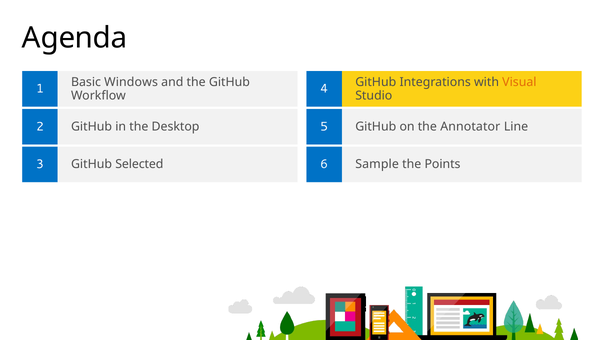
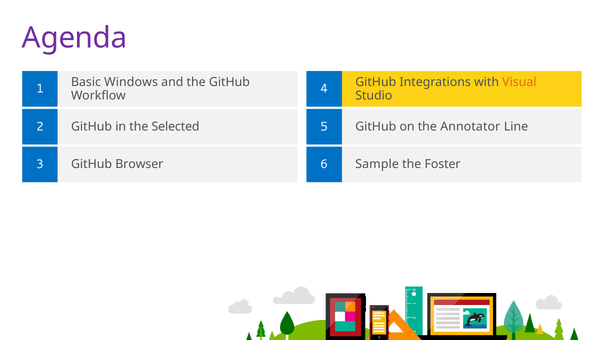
Agenda colour: black -> purple (75, 38)
Desktop: Desktop -> Selected (176, 126)
Selected: Selected -> Browser (139, 164)
Points: Points -> Foster (443, 164)
